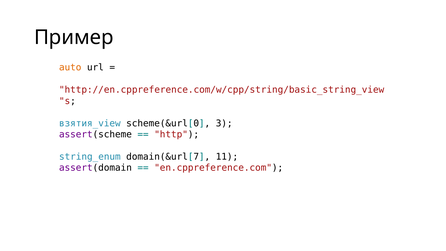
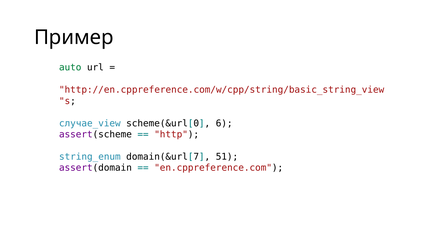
auto colour: orange -> green (70, 67)
взятия_view: взятия_view -> случае_view (90, 123)
3: 3 -> 6 (224, 123)
11: 11 -> 51 (227, 157)
